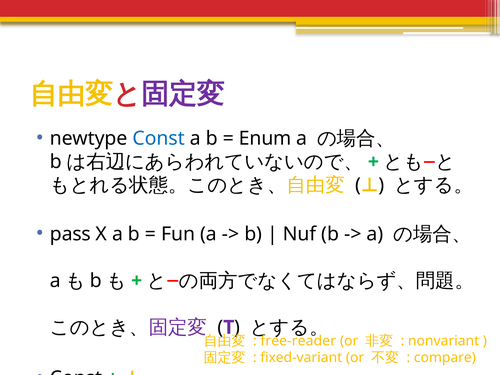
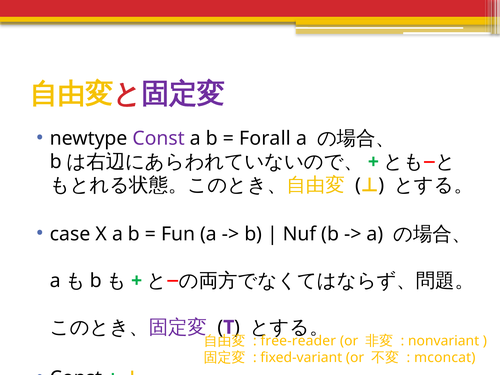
Const colour: blue -> purple (159, 138)
Enum: Enum -> Forall (265, 138)
pass: pass -> case (70, 234)
compare: compare -> mconcat (445, 358)
